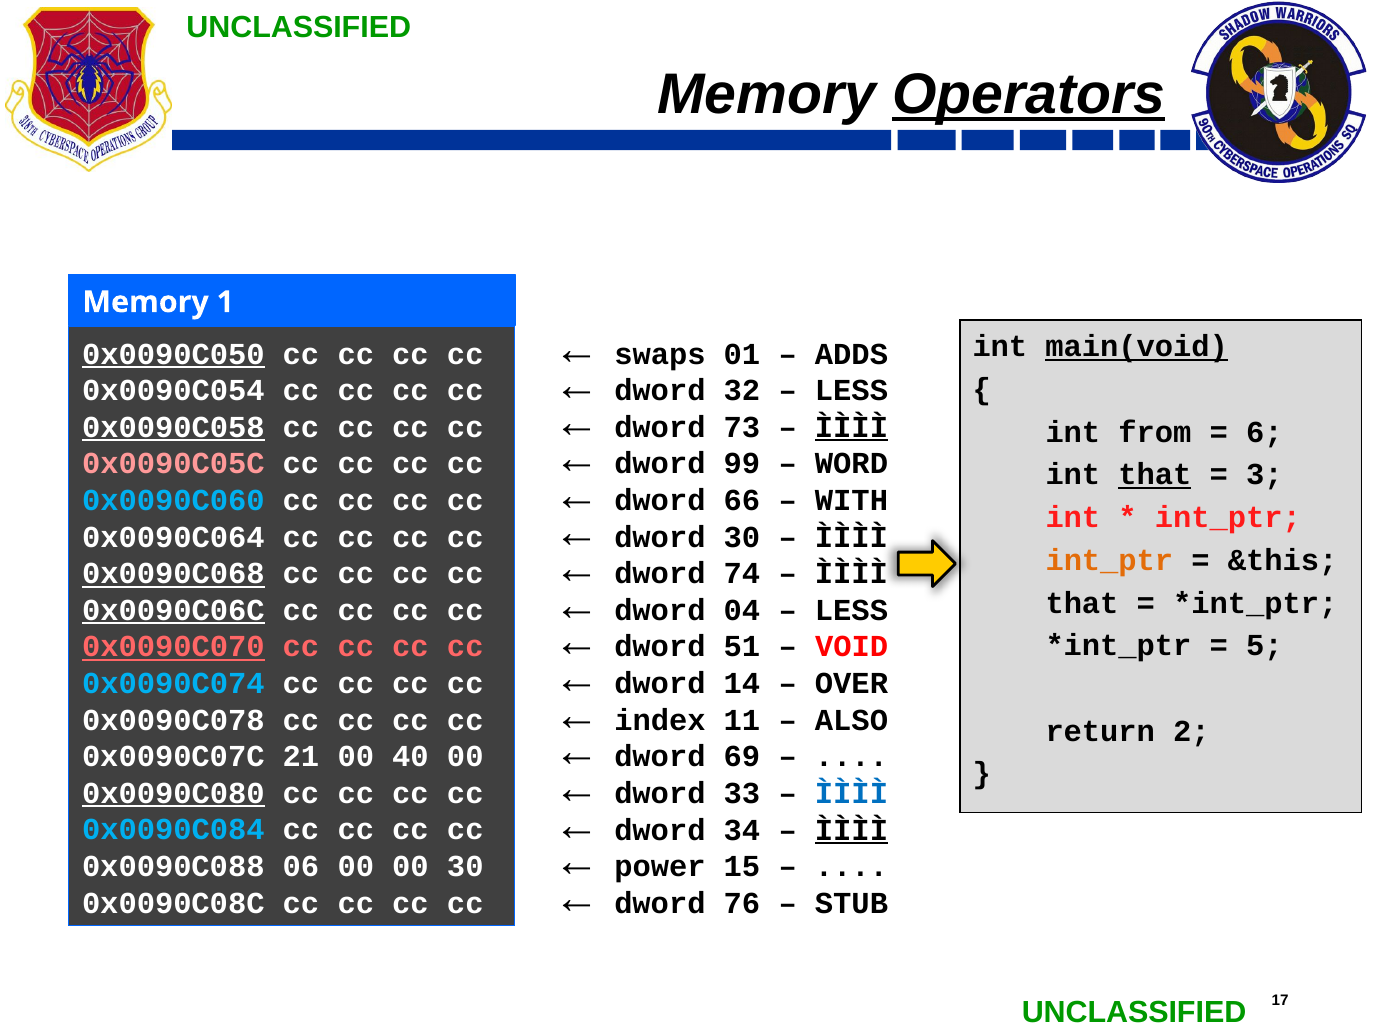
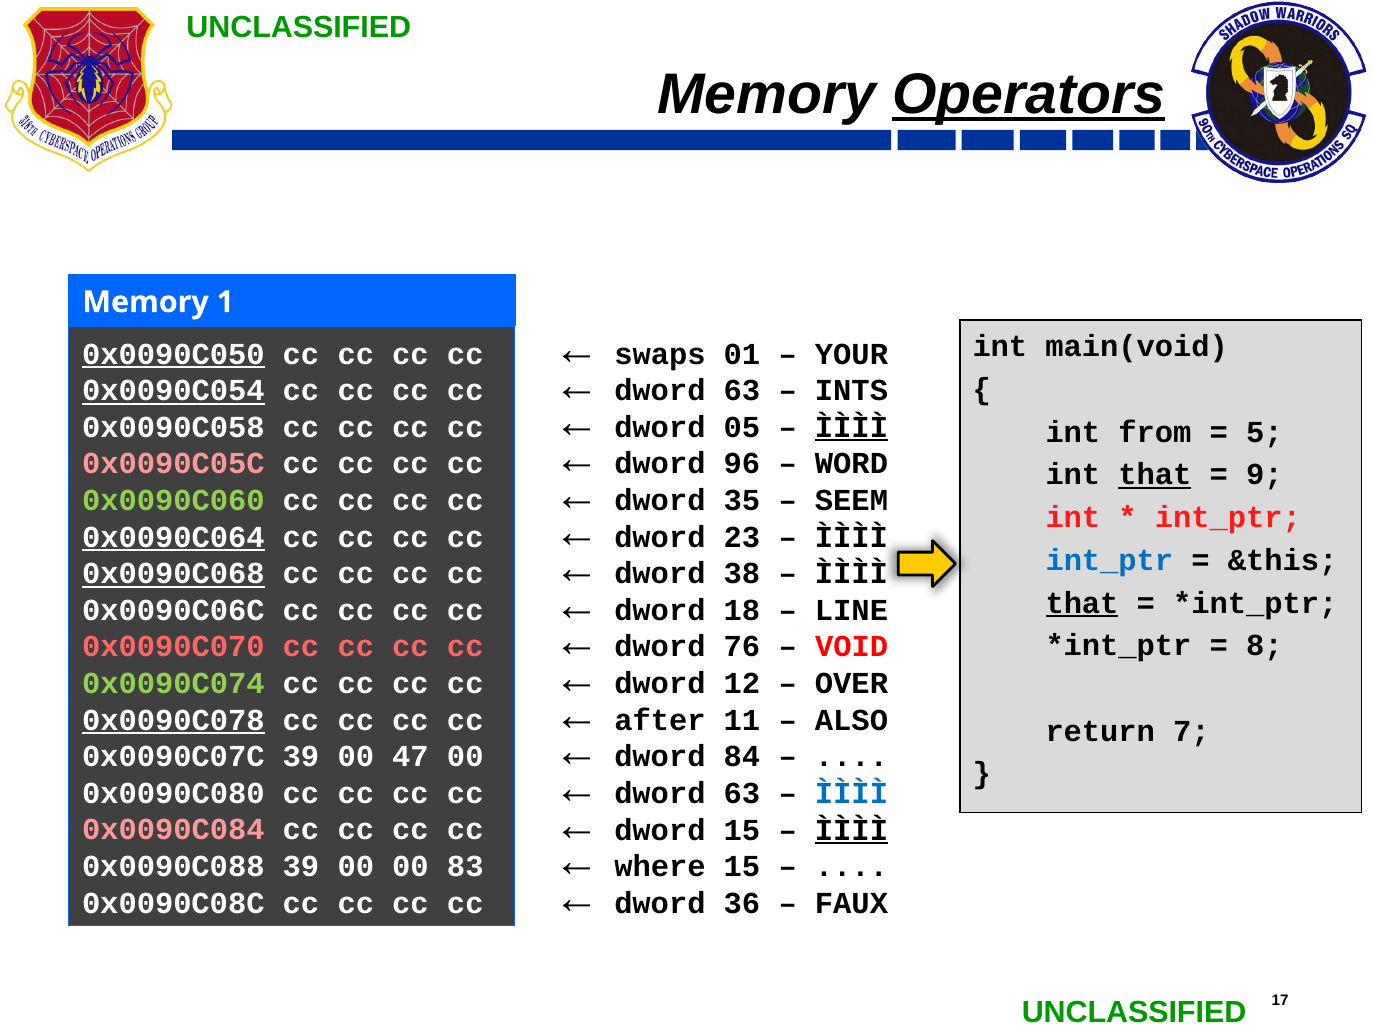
ADDS: ADDS -> YOUR (851, 354)
main(void underline: present -> none (1137, 347)
32: 32 -> 63 (742, 391)
LESS: LESS -> INTS (851, 391)
0x0090C054 underline: none -> present (173, 390)
73: 73 -> 05 (742, 427)
0x0090C058 underline: present -> none (173, 427)
6: 6 -> 5 (1264, 432)
99: 99 -> 96 (742, 464)
3: 3 -> 9 (1264, 475)
66: 66 -> 35 (742, 500)
WITH: WITH -> SEEM (851, 500)
0x0090C060 colour: light blue -> light green (173, 500)
dword 30: 30 -> 23 (742, 537)
0x0090C064 underline: none -> present (173, 537)
int_ptr colour: orange -> blue (1109, 560)
74: 74 -> 38 (742, 574)
04: 04 -> 18 (742, 610)
LESS: LESS -> LINE (851, 610)
that underline: none -> present (1082, 603)
0x0090C06C underline: present -> none (173, 610)
51: 51 -> 76 (742, 647)
5: 5 -> 8 (1264, 646)
0x0090C070 underline: present -> none (173, 647)
14: 14 -> 12 (742, 683)
0x0090C074 colour: light blue -> light green (173, 683)
index: index -> after (660, 720)
0x0090C078 underline: none -> present (173, 720)
2: 2 -> 7 (1191, 731)
69: 69 -> 84 (742, 757)
0x0090C07C 21: 21 -> 39 (301, 756)
40: 40 -> 47 (410, 756)
33: 33 -> 63 (742, 793)
0x0090C080 underline: present -> none (173, 793)
dword 34: 34 -> 15 (742, 830)
0x0090C084 colour: light blue -> pink (173, 830)
power: power -> where (660, 866)
0x0090C088 06: 06 -> 39 (301, 866)
00 30: 30 -> 83 (465, 866)
76: 76 -> 36 (742, 903)
STUB: STUB -> FAUX (851, 903)
